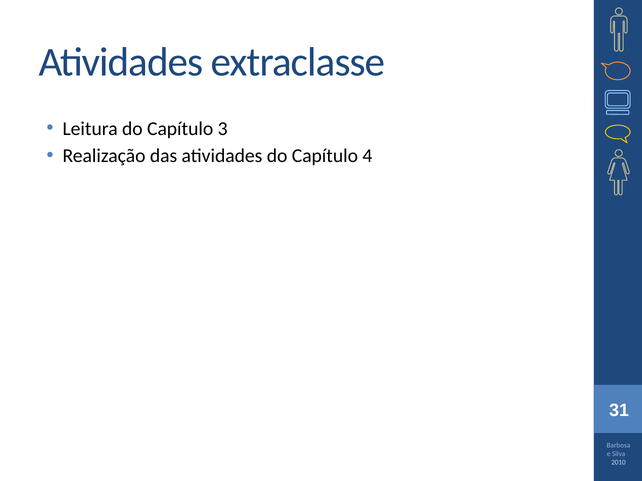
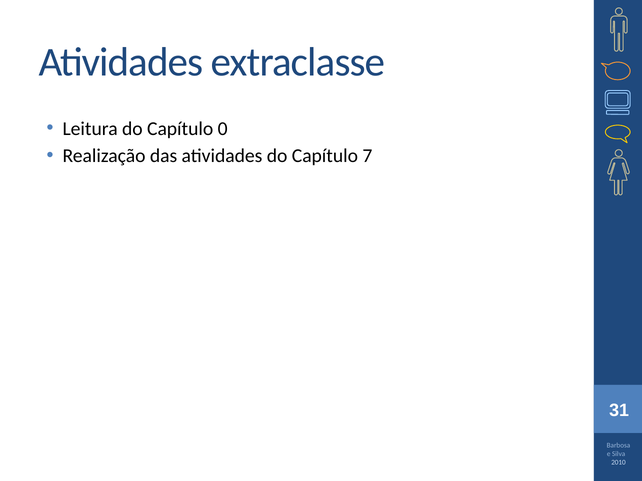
3: 3 -> 0 (223, 129)
4: 4 -> 7 (367, 156)
